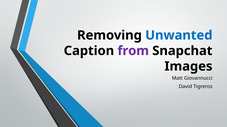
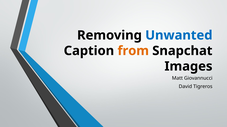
from colour: purple -> orange (133, 51)
